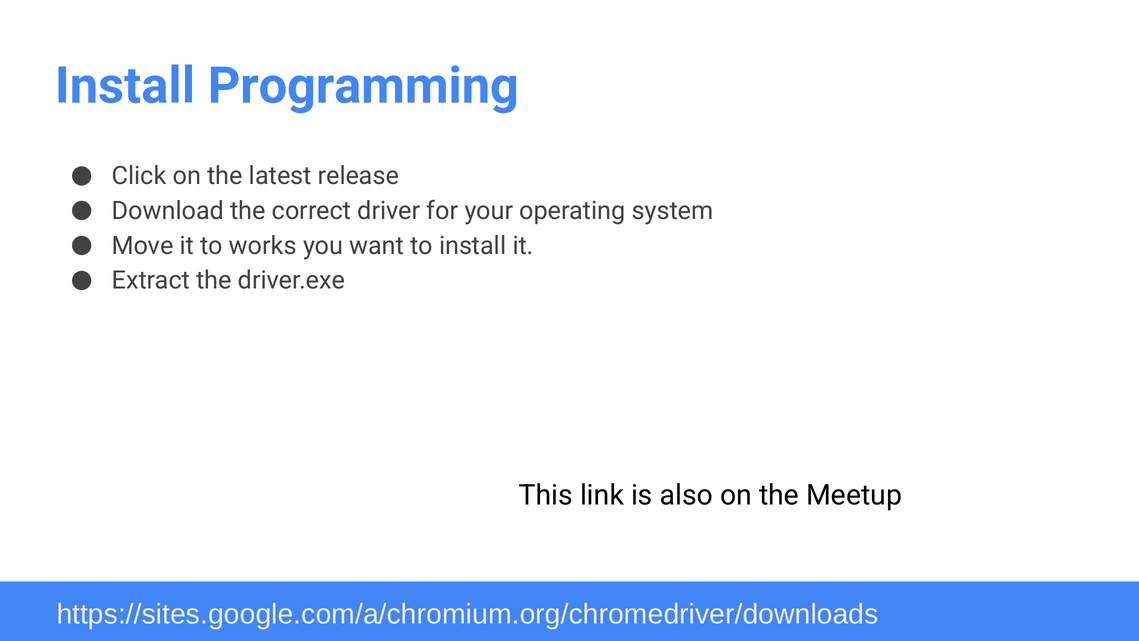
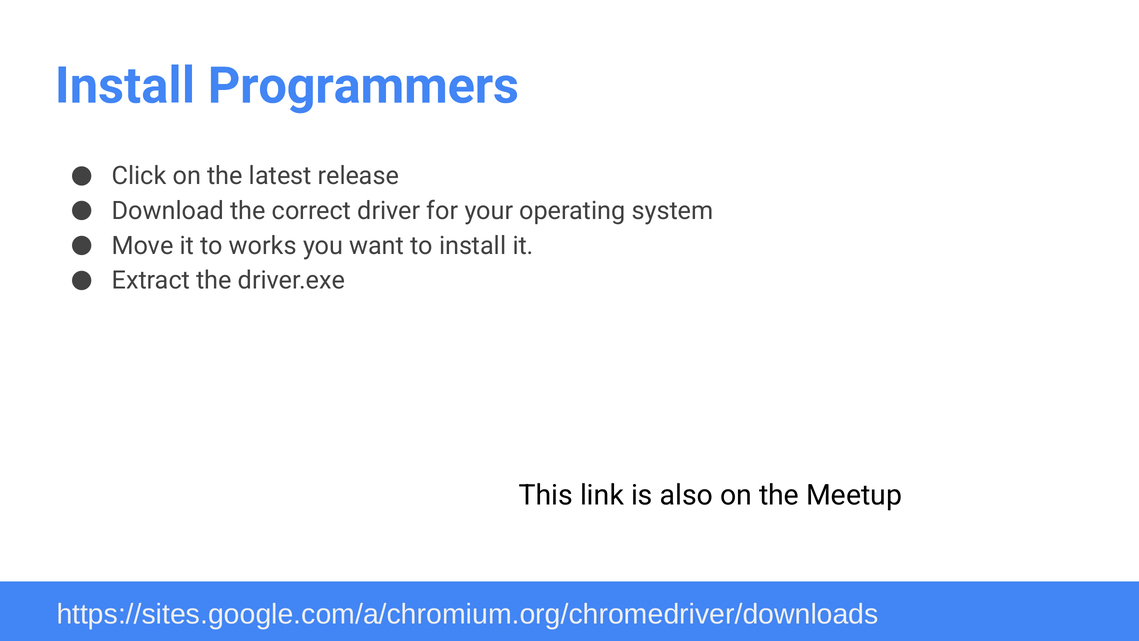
Programming: Programming -> Programmers (363, 86)
